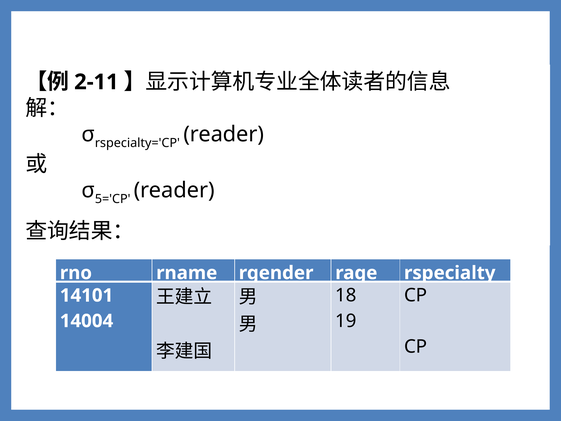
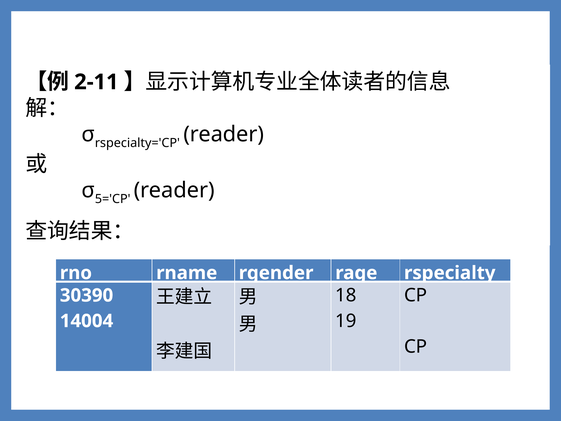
14101: 14101 -> 30390 (87, 295)
